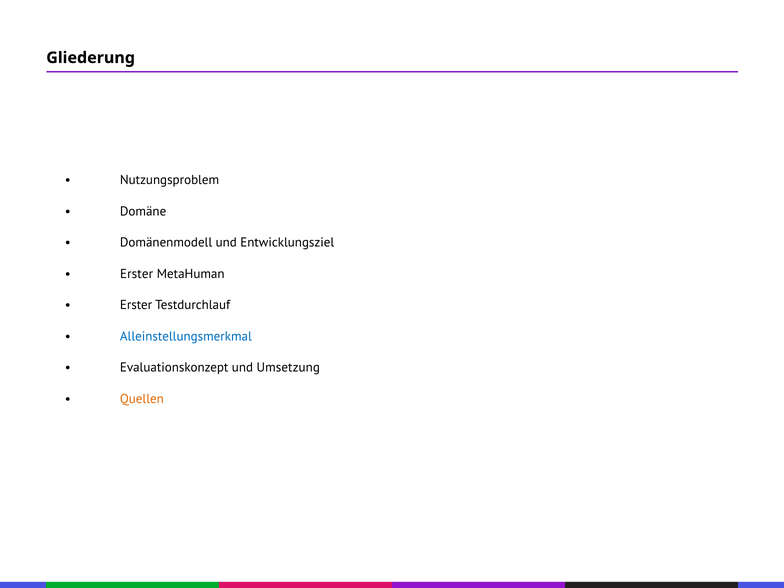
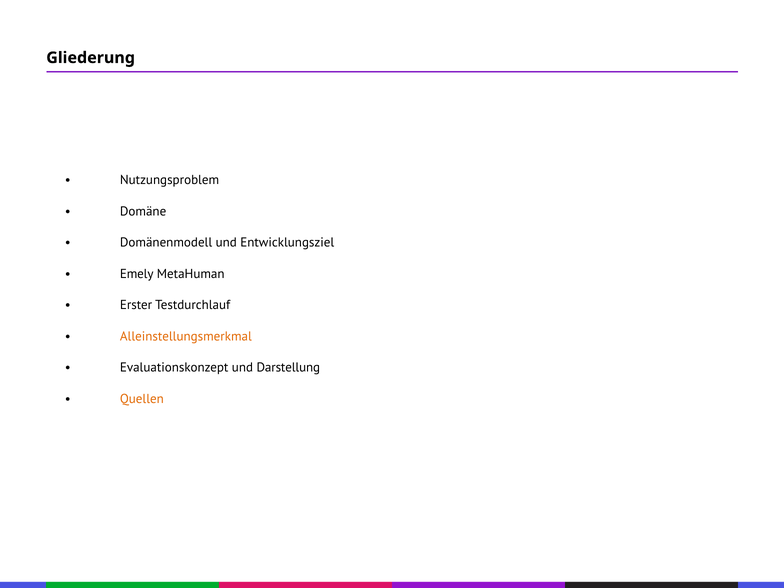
Erster: Erster -> Emely (137, 274)
Alleinstellungsmerkmal colour: blue -> orange (186, 336)
Umsetzung: Umsetzung -> Darstellung (288, 368)
